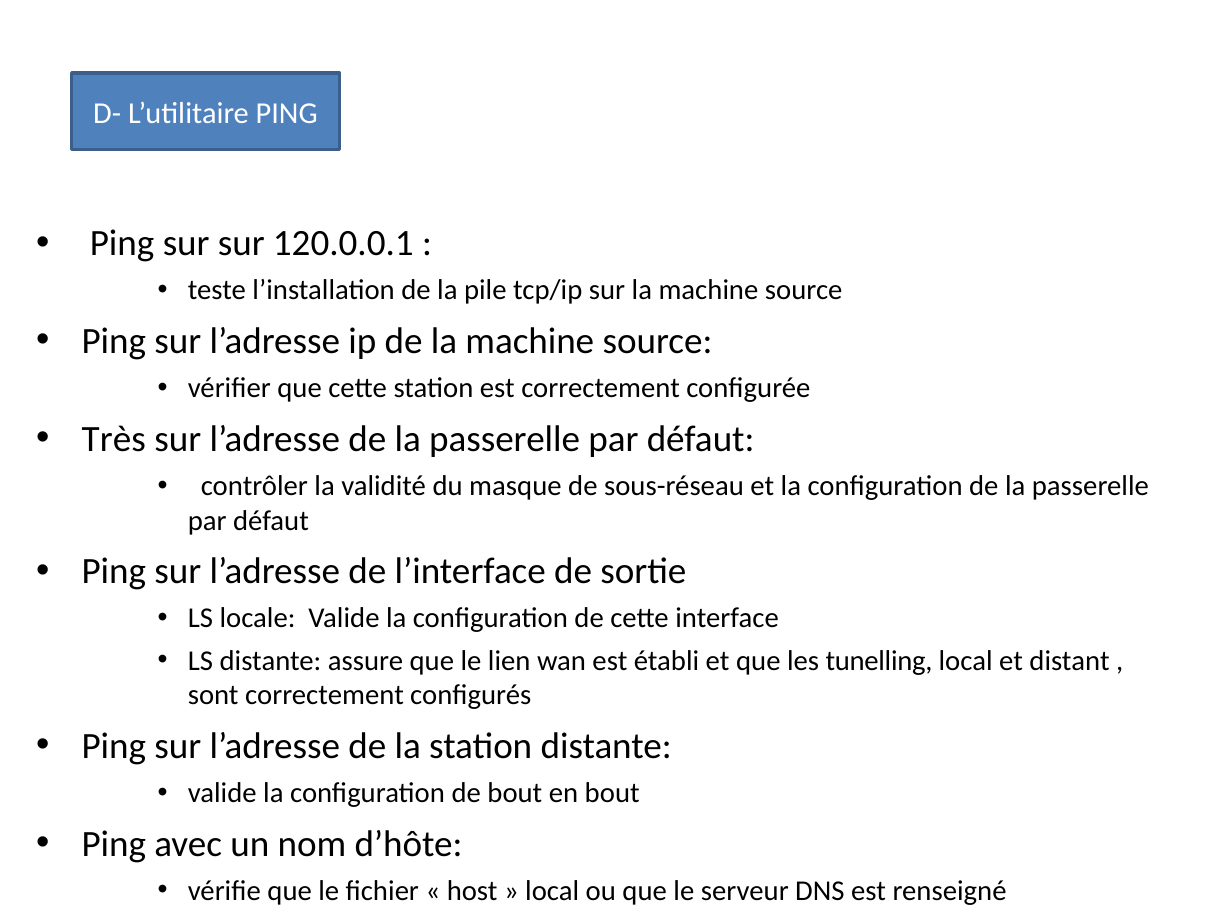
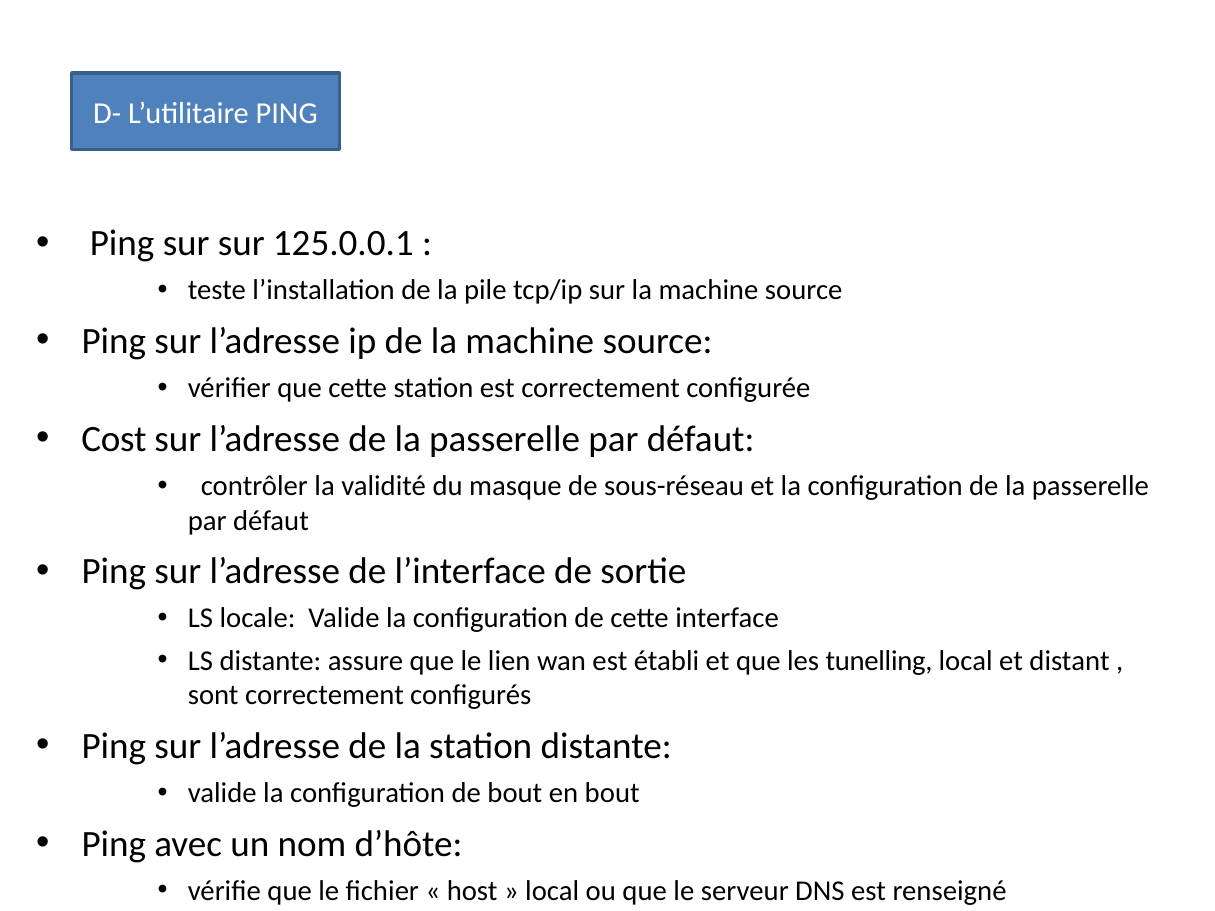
120.0.0.1: 120.0.0.1 -> 125.0.0.1 (343, 244)
Très: Très -> Cost (114, 439)
